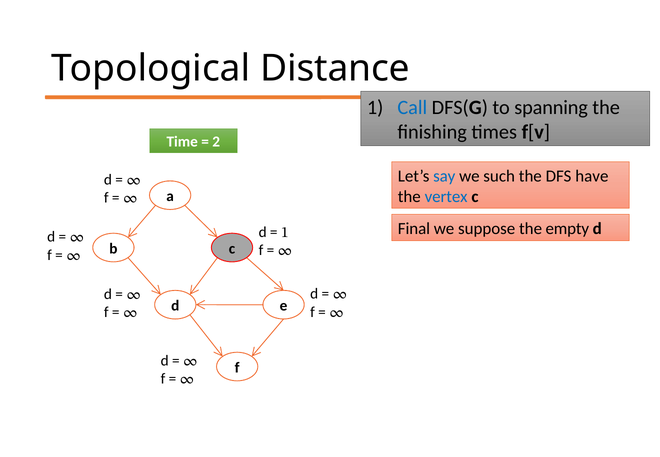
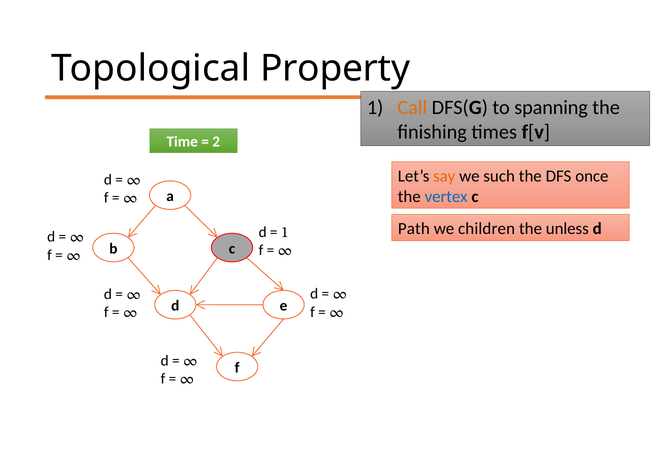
Distance: Distance -> Property (335, 68)
Call colour: blue -> orange (412, 108)
say colour: blue -> orange (444, 176)
have: have -> once (592, 176)
Final: Final -> Path (414, 229)
suppose: suppose -> children (487, 229)
empty: empty -> unless (567, 229)
